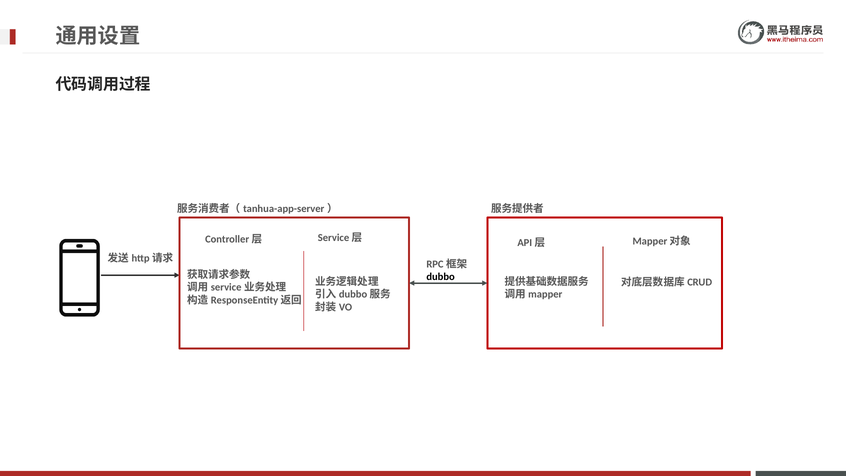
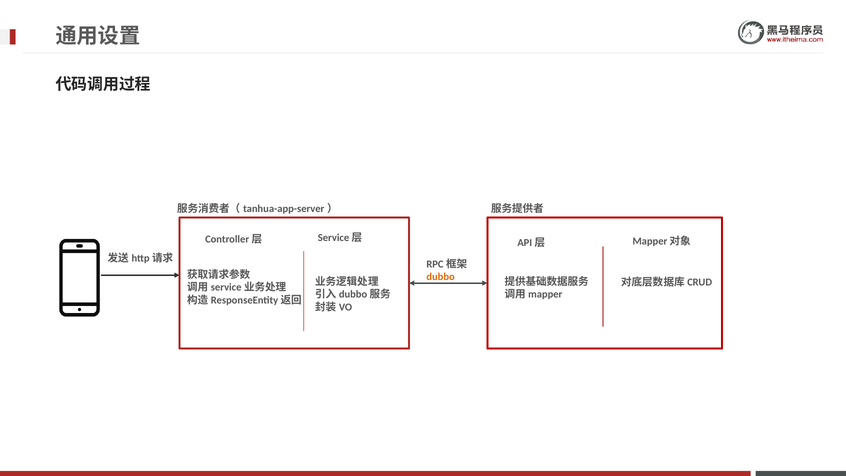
dubbo colour: black -> orange (441, 277)
